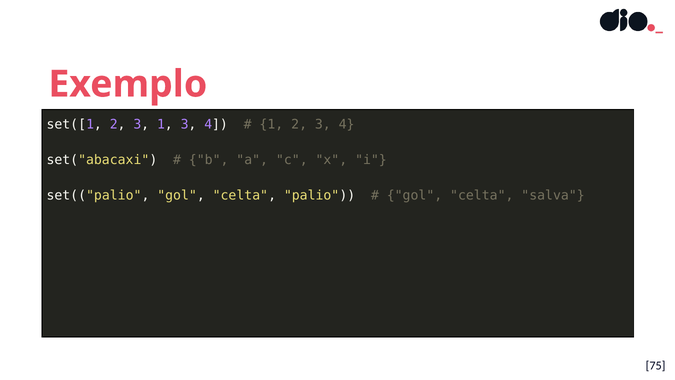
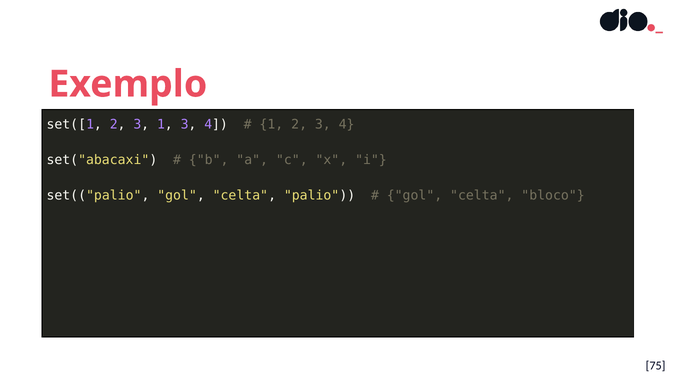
salva: salva -> bloco (553, 195)
